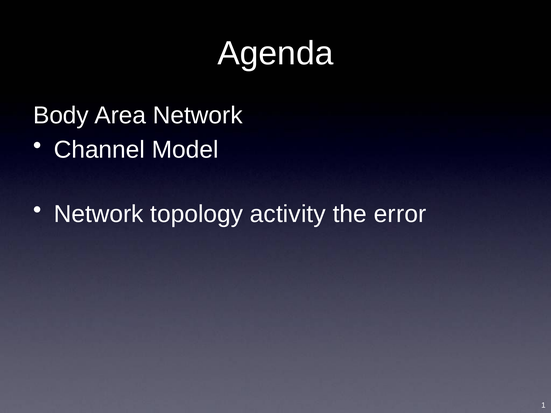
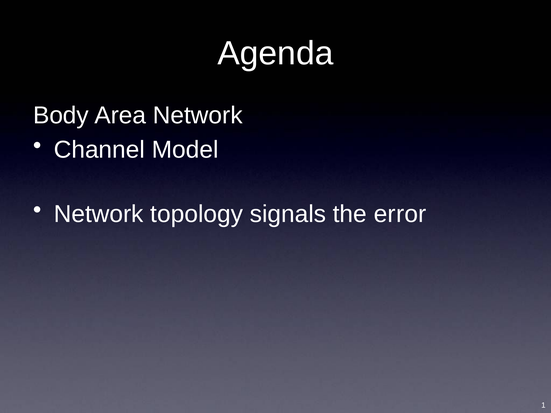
activity: activity -> signals (288, 214)
